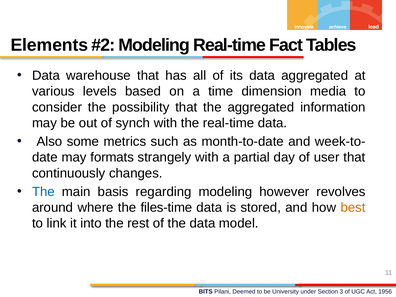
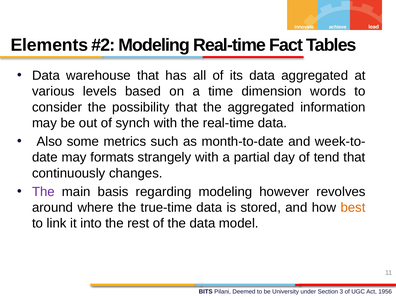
media: media -> words (328, 91)
user: user -> tend (327, 157)
The colour: blue -> purple (43, 192)
files-time: files-time -> true-time (166, 208)
